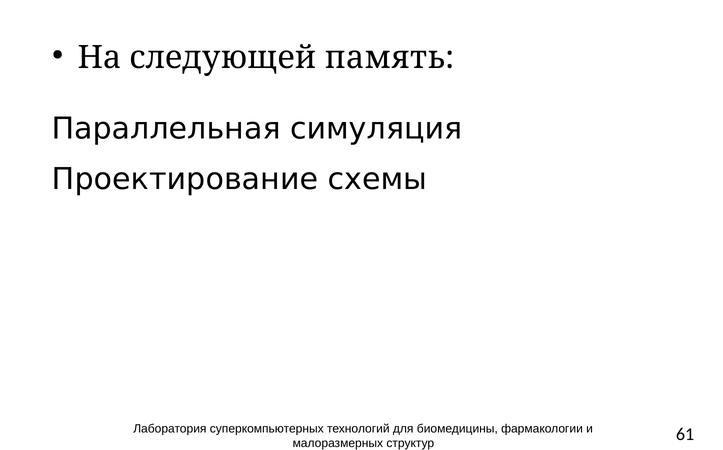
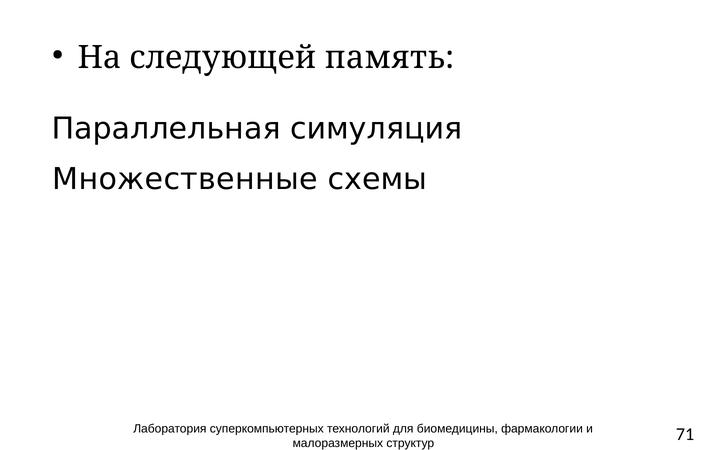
Проектирование: Проектирование -> Множественные (185, 179)
61: 61 -> 71 (685, 434)
